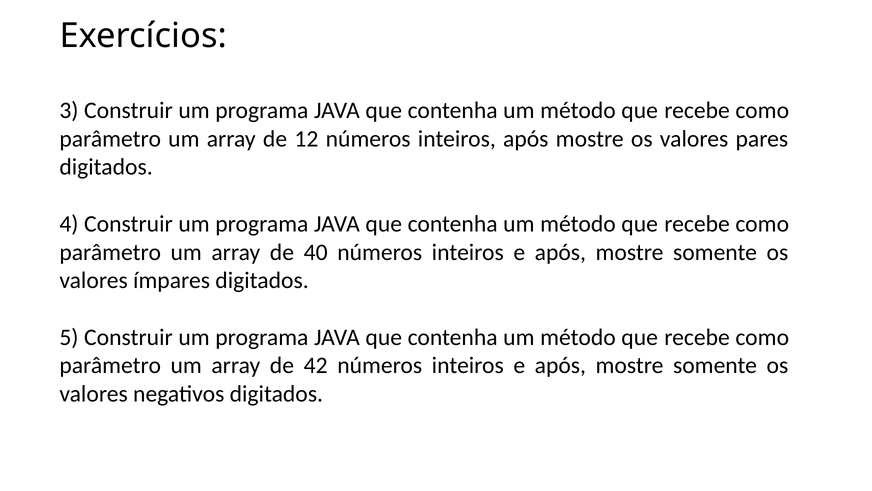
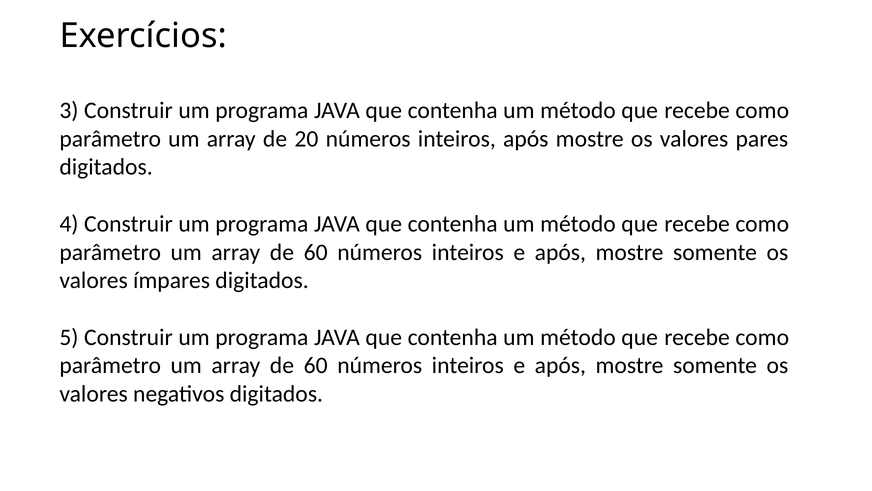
12: 12 -> 20 (306, 139)
40: 40 -> 60 (316, 252)
42: 42 -> 60 (316, 365)
